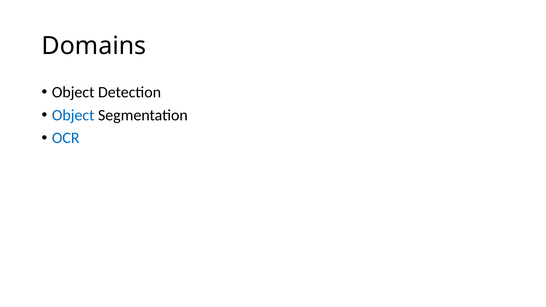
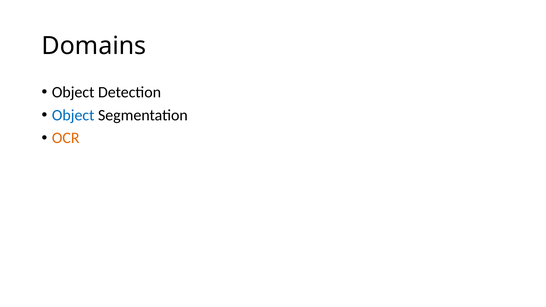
OCR colour: blue -> orange (66, 138)
